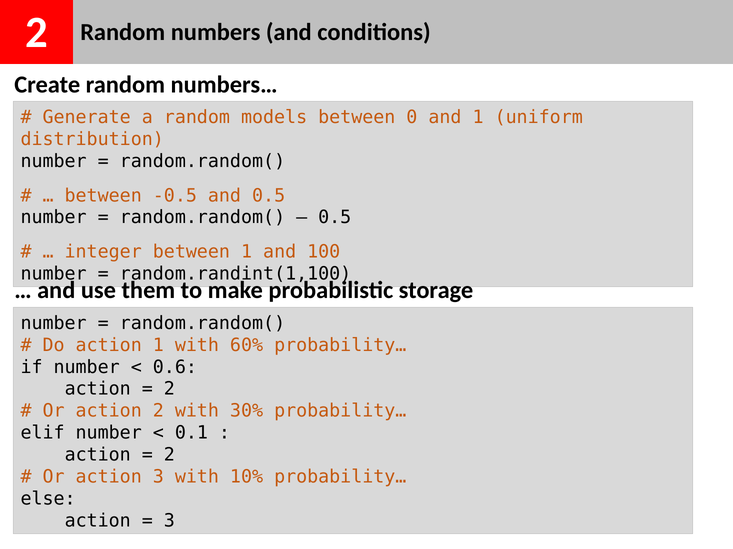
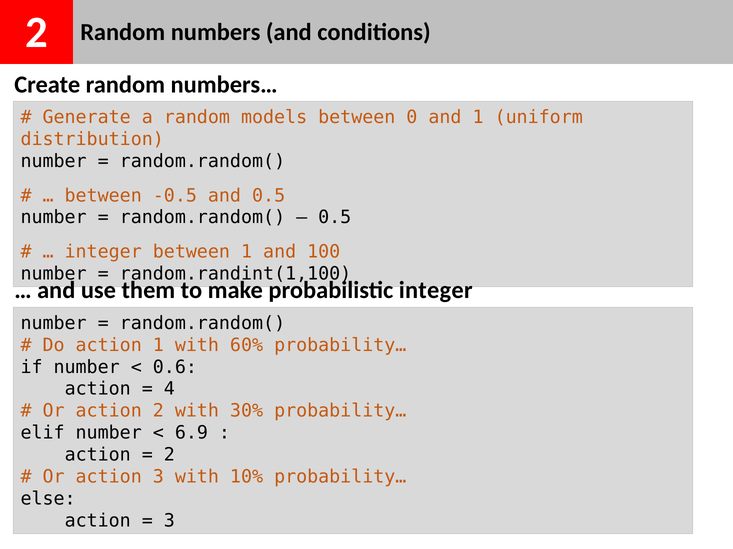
probabilistic storage: storage -> integer (436, 291)
2: 2 -> 4 (169, 389)
0.1: 0.1 -> 6.9 (191, 433)
